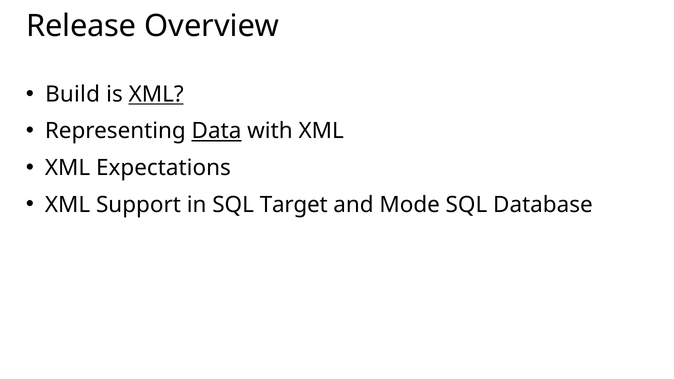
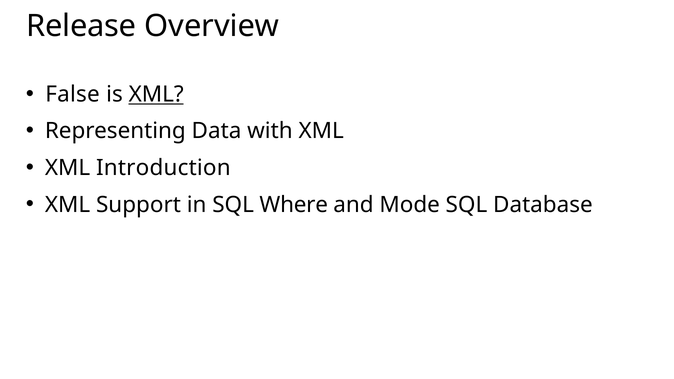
Build: Build -> False (73, 94)
Data underline: present -> none (216, 131)
Expectations: Expectations -> Introduction (163, 168)
Target: Target -> Where (294, 205)
